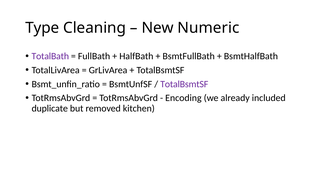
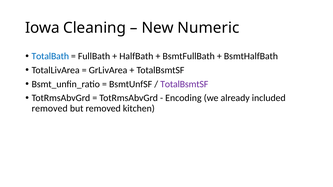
Type: Type -> Iowa (42, 28)
TotalBath colour: purple -> blue (50, 56)
duplicate: duplicate -> removed (50, 109)
